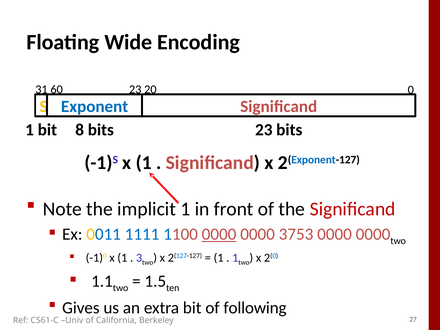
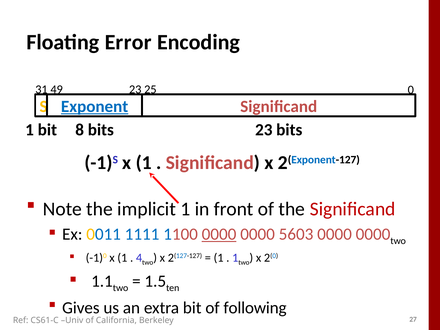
Wide: Wide -> Error (128, 42)
60: 60 -> 49 (57, 90)
20: 20 -> 25 (150, 90)
Exponent underline: none -> present (95, 106)
3753: 3753 -> 5603 (296, 234)
3: 3 -> 4 (139, 258)
